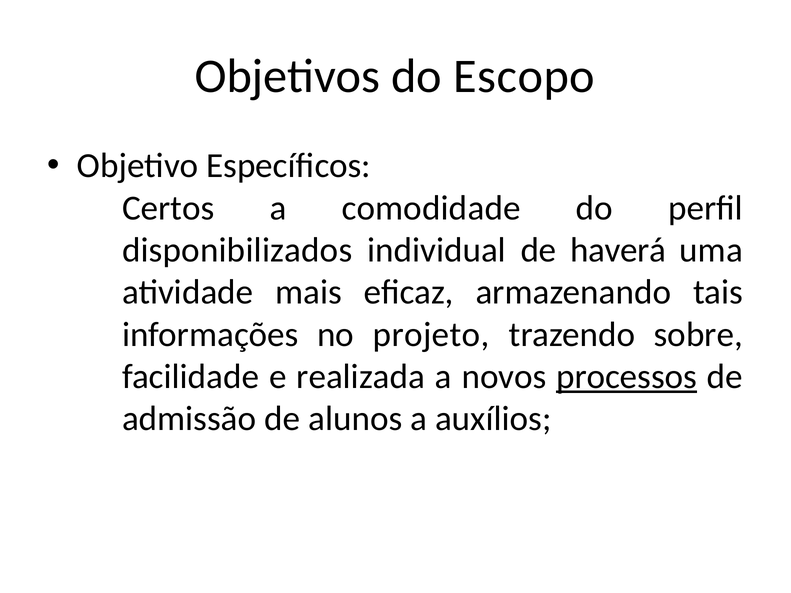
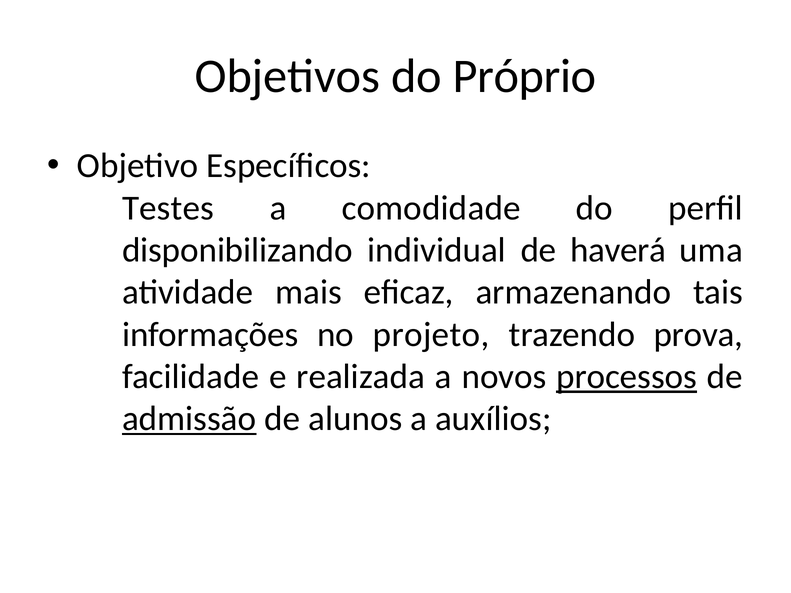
Escopo: Escopo -> Próprio (525, 77)
Certos: Certos -> Testes (168, 208)
disponibilizados: disponibilizados -> disponibilizando (237, 250)
sobre: sobre -> prova (698, 335)
admissão underline: none -> present (189, 419)
